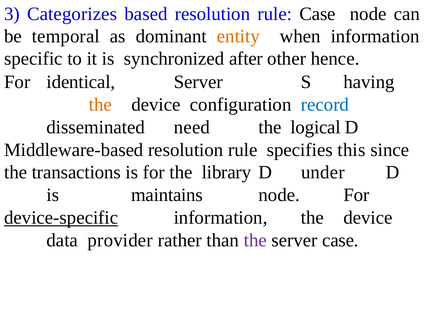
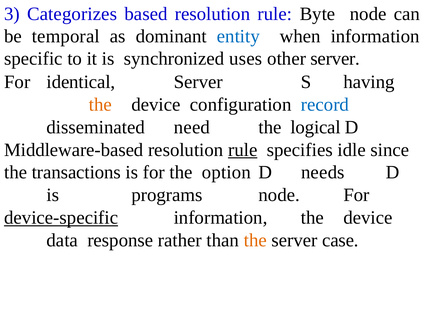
rule Case: Case -> Byte (317, 14)
entity colour: orange -> blue (238, 36)
after: after -> uses (246, 59)
other hence: hence -> server (335, 59)
rule underline: none -> present (243, 150)
this: this -> idle (352, 150)
library: library -> option (226, 172)
under: under -> needs (323, 172)
maintains: maintains -> programs (167, 195)
provider: provider -> response (120, 240)
the colour: purple -> orange (255, 240)
